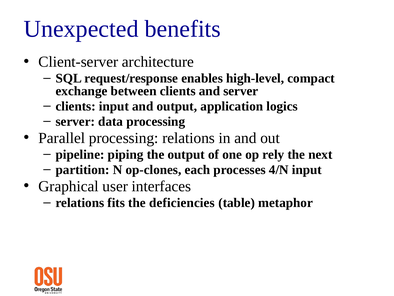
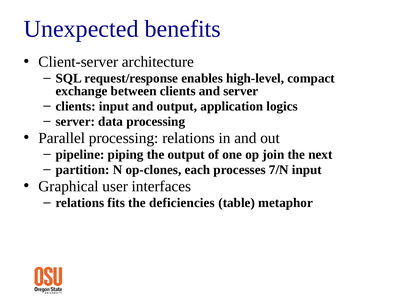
rely: rely -> join (273, 154)
4/N: 4/N -> 7/N (279, 169)
